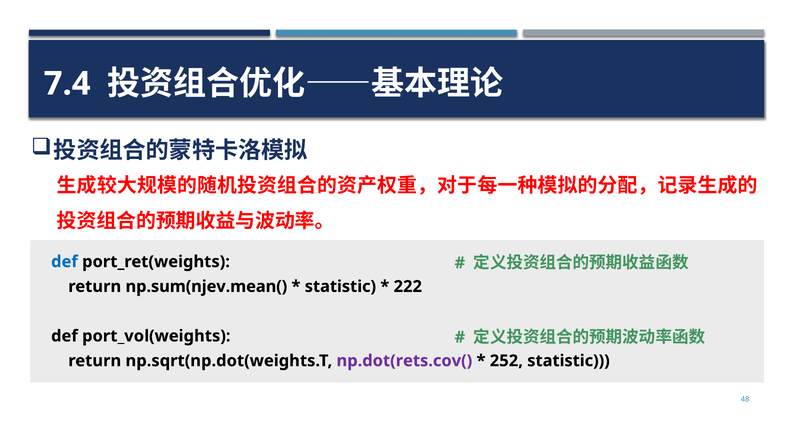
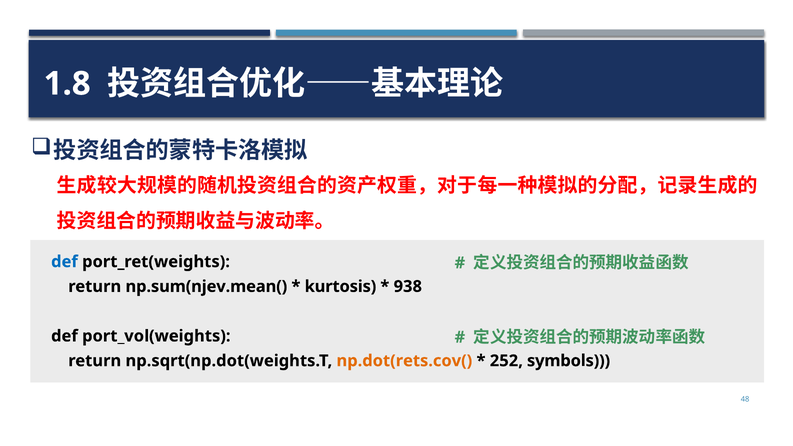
7.4: 7.4 -> 1.8 (67, 84)
statistic: statistic -> kurtosis (340, 287)
222: 222 -> 938 (408, 287)
np.dot(rets.cov( colour: purple -> orange (404, 361)
252 statistic: statistic -> symbols (569, 361)
